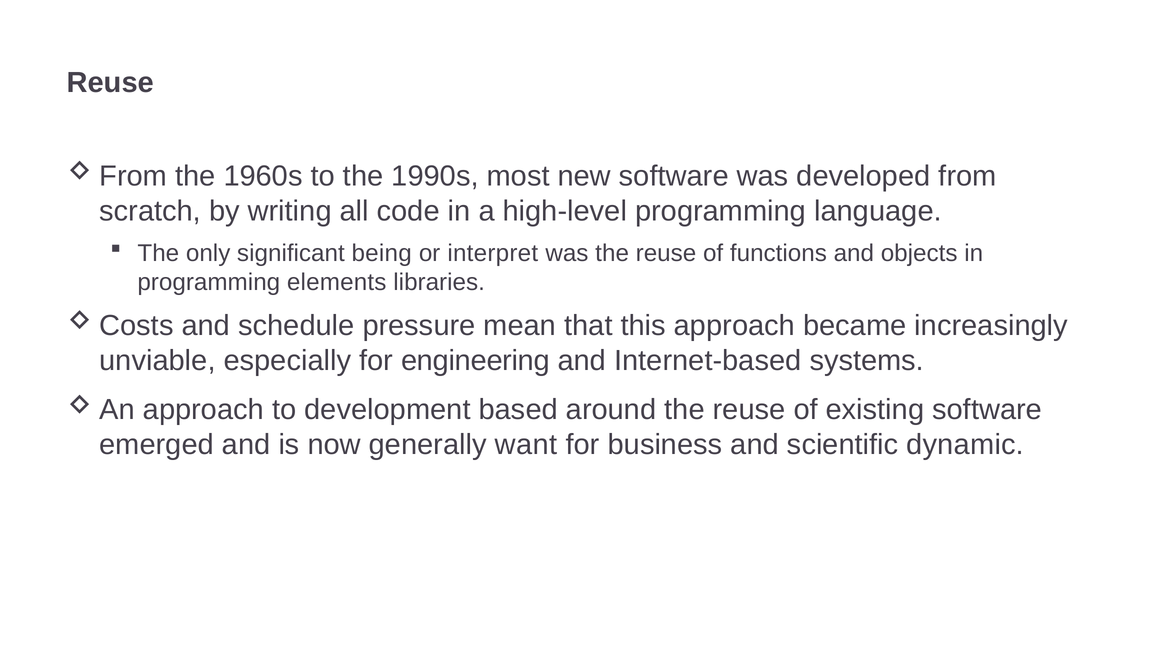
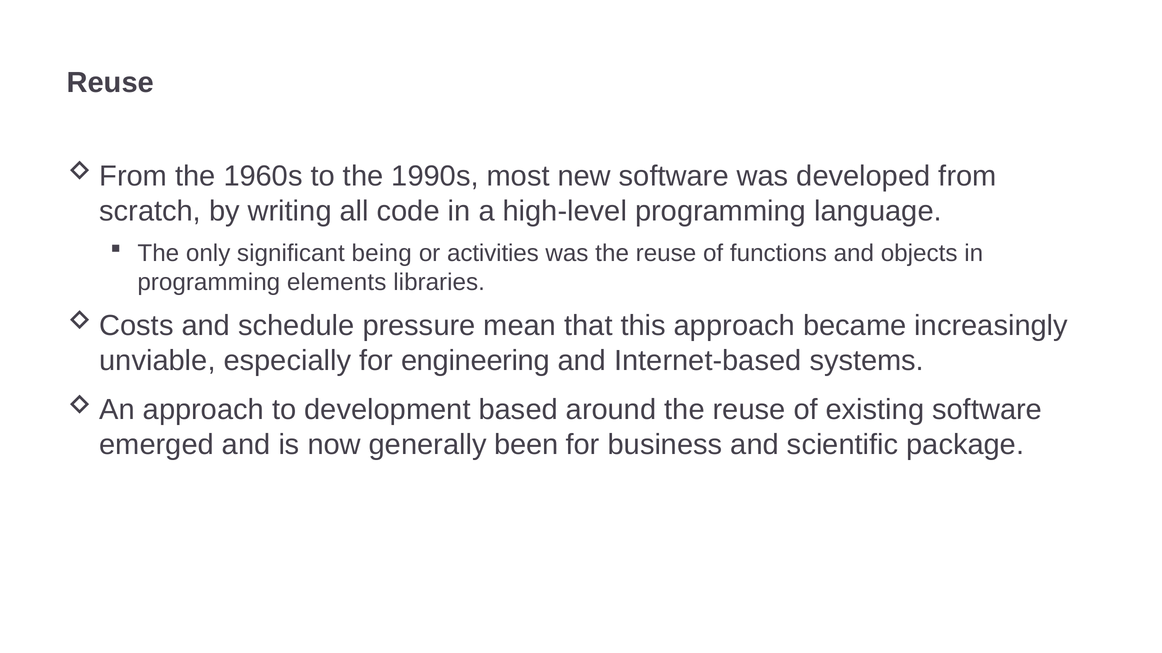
interpret: interpret -> activities (493, 254)
want: want -> been (526, 445)
dynamic: dynamic -> package (965, 445)
